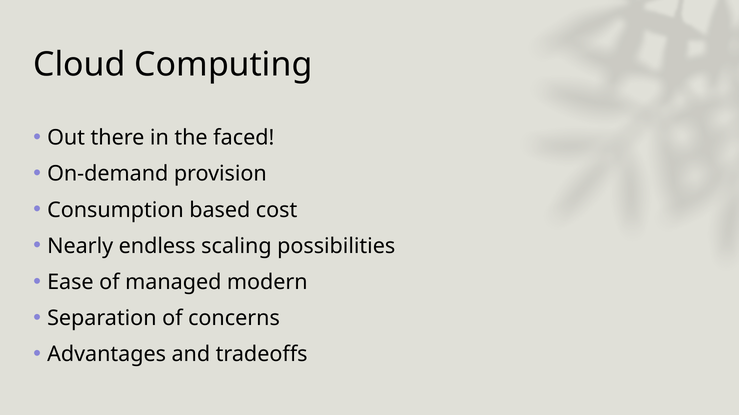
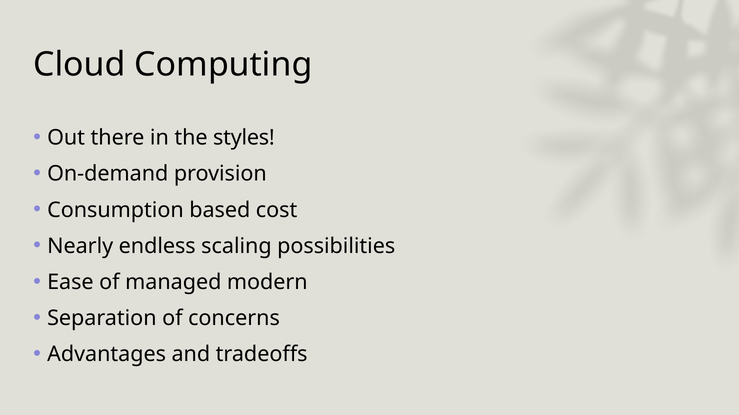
faced: faced -> styles (244, 138)
